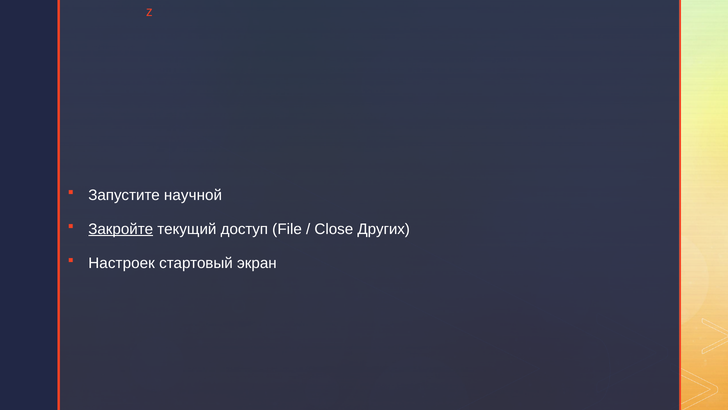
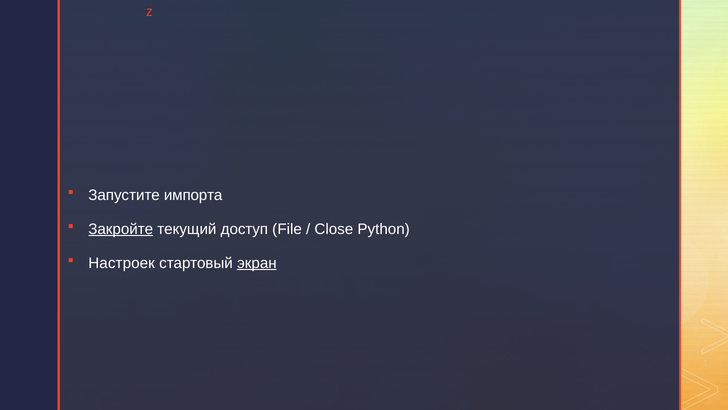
научной: научной -> импорта (193, 195)
Других: Других -> Python (384, 229)
экран underline: none -> present (257, 263)
